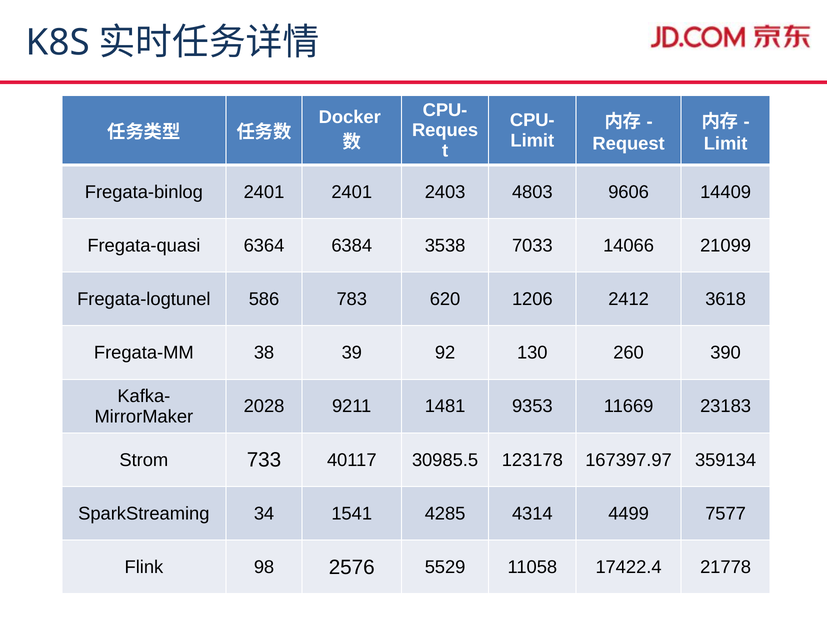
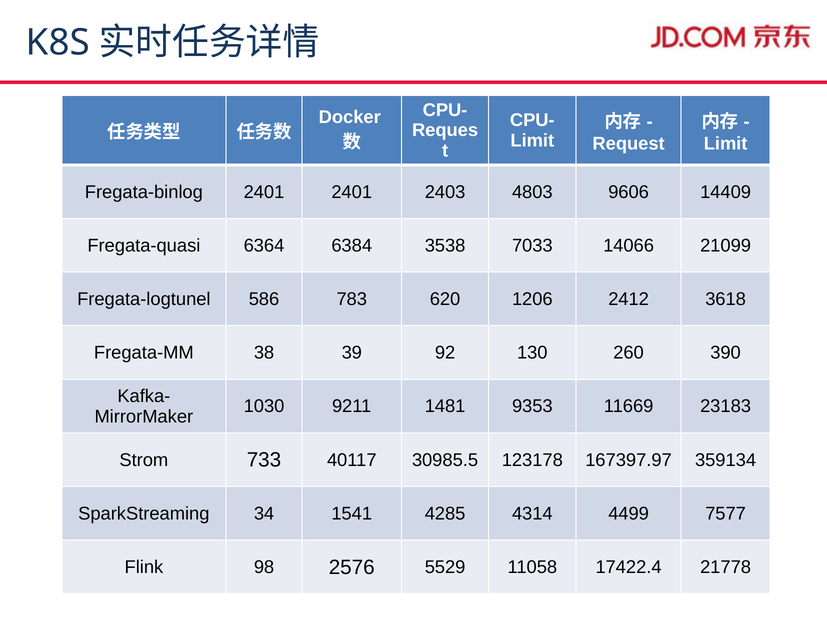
2028: 2028 -> 1030 (264, 406)
